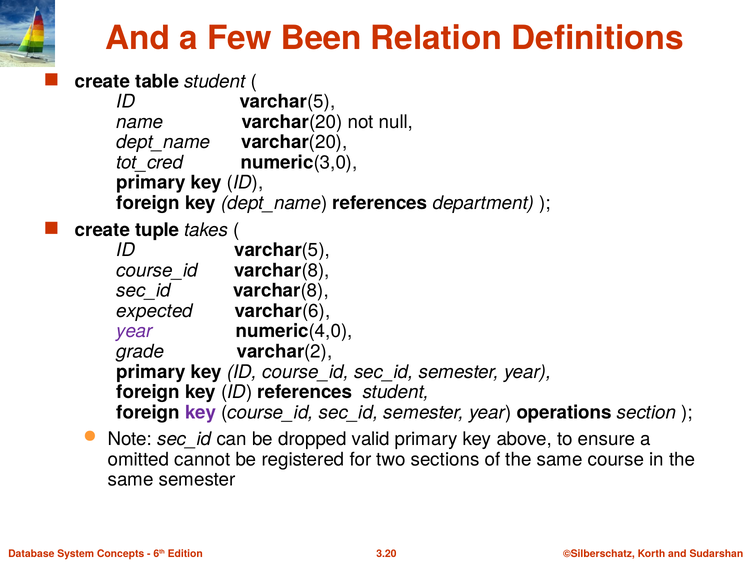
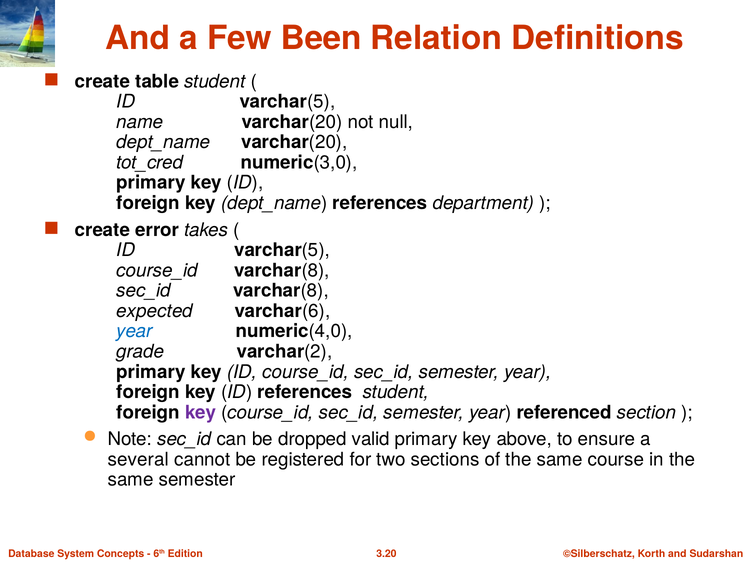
tuple: tuple -> error (157, 230)
year colour: purple -> blue (134, 331)
operations: operations -> referenced (564, 413)
omitted: omitted -> several (138, 460)
